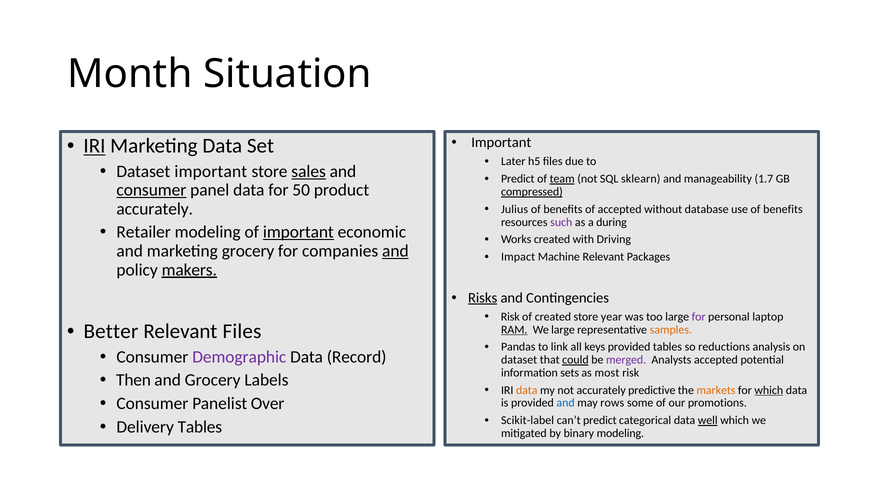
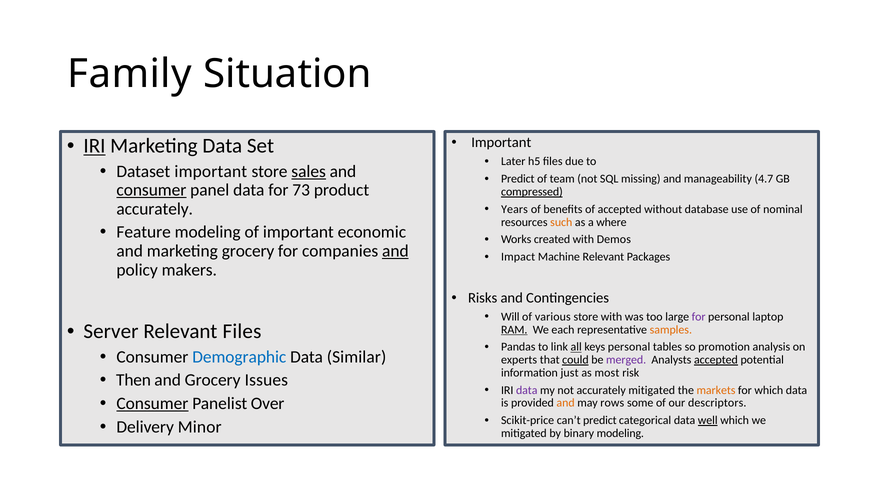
Month: Month -> Family (130, 74)
team underline: present -> none (562, 179)
sklearn: sklearn -> missing (641, 179)
1.7: 1.7 -> 4.7 (764, 179)
50: 50 -> 73 (301, 190)
Julius: Julius -> Years (515, 209)
use of benefits: benefits -> nominal (783, 209)
such colour: purple -> orange (561, 222)
during: during -> where (611, 222)
Retailer: Retailer -> Feature (144, 232)
important underline: present -> none (298, 232)
Driving: Driving -> Demos (614, 240)
makers underline: present -> none (189, 270)
Risks underline: present -> none (483, 298)
Risk: Risk -> Will (510, 317)
of created: created -> various (553, 317)
store year: year -> with (612, 317)
Better: Better -> Server (111, 332)
We large: large -> each (563, 330)
all underline: none -> present (576, 347)
keys provided: provided -> personal (629, 347)
reductions: reductions -> promotion (724, 347)
Demographic colour: purple -> blue (239, 357)
Record: Record -> Similar (357, 357)
dataset: dataset -> experts (519, 360)
accepted underline: none -> present (716, 360)
sets: sets -> just (570, 373)
Labels: Labels -> Issues (266, 381)
data colour: orange -> purple (527, 390)
accurately predictive: predictive -> mitigated (652, 390)
which underline: present -> none (769, 390)
Consumer underline: none -> present (152, 404)
and colour: blue -> orange (566, 403)
promotions: promotions -> descriptors (717, 403)
Scikit-label: Scikit-label -> Scikit-price (528, 421)
Delivery Tables: Tables -> Minor (200, 427)
